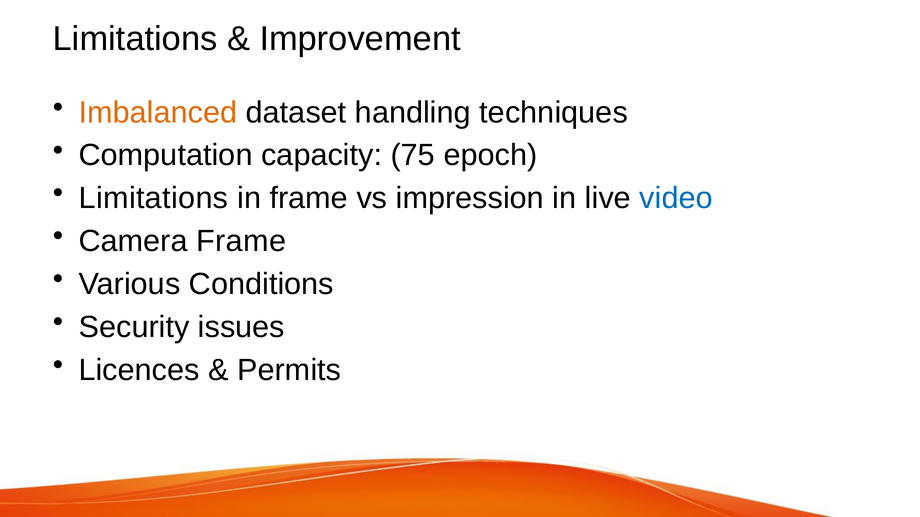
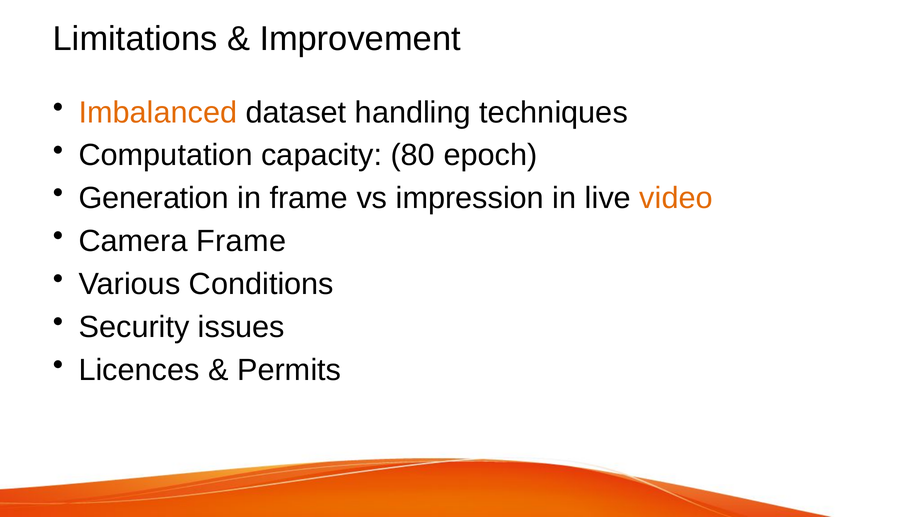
75: 75 -> 80 (413, 156)
Limitations: Limitations -> Generation (154, 198)
video colour: blue -> orange (676, 198)
